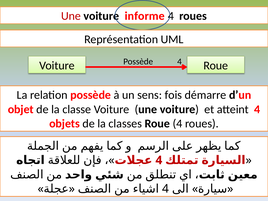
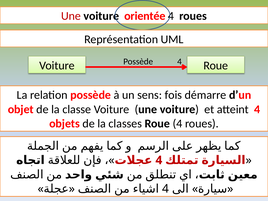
voiture informe: informe -> orientée (145, 16)
